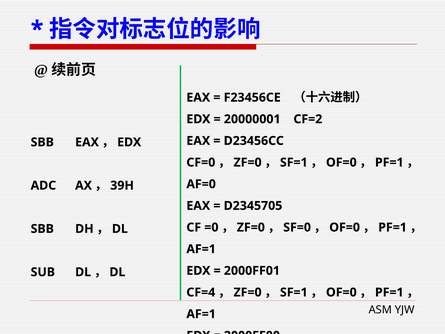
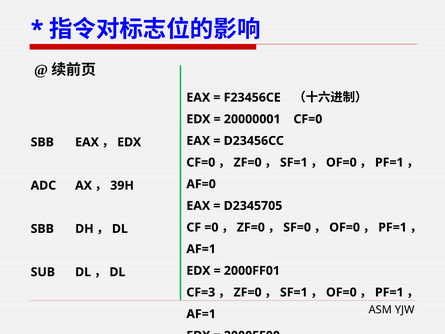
20000001 CF=2: CF=2 -> CF=0 (308, 119)
CF=4: CF=4 -> CF=3 (201, 292)
